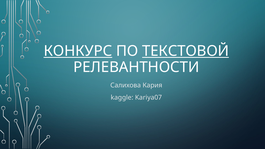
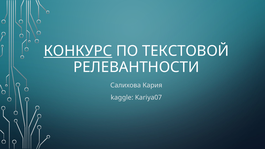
ТЕКСТОВОЙ underline: present -> none (186, 51)
